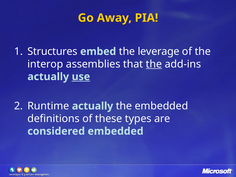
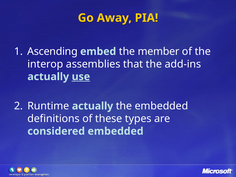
Structures: Structures -> Ascending (52, 51)
leverage: leverage -> member (159, 51)
the underline: present -> none (154, 64)
